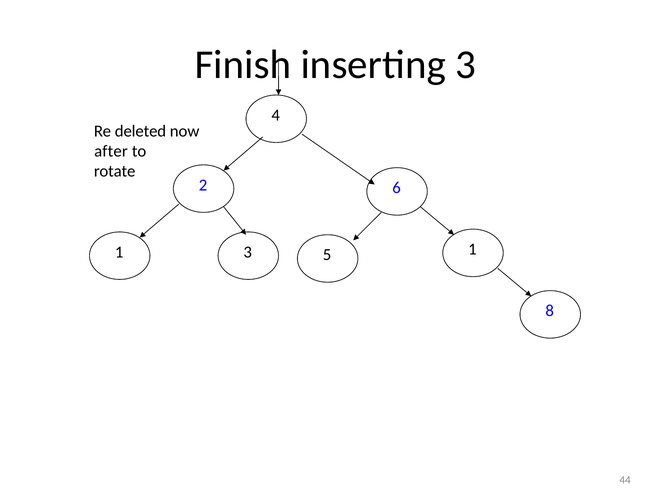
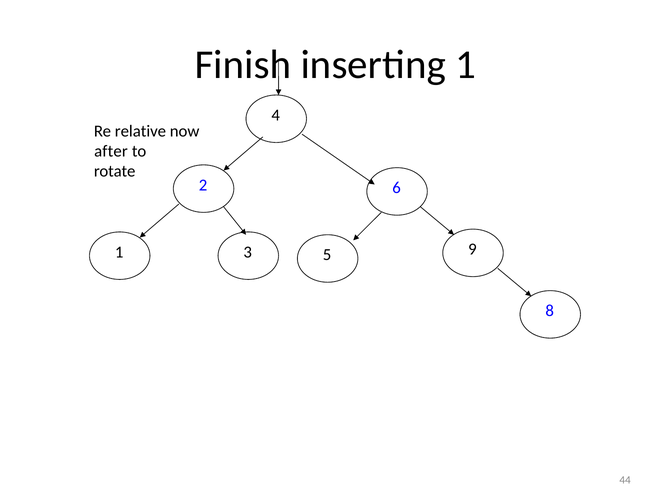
inserting 3: 3 -> 1 (465, 65)
deleted: deleted -> relative (140, 131)
5 1: 1 -> 9 (472, 249)
